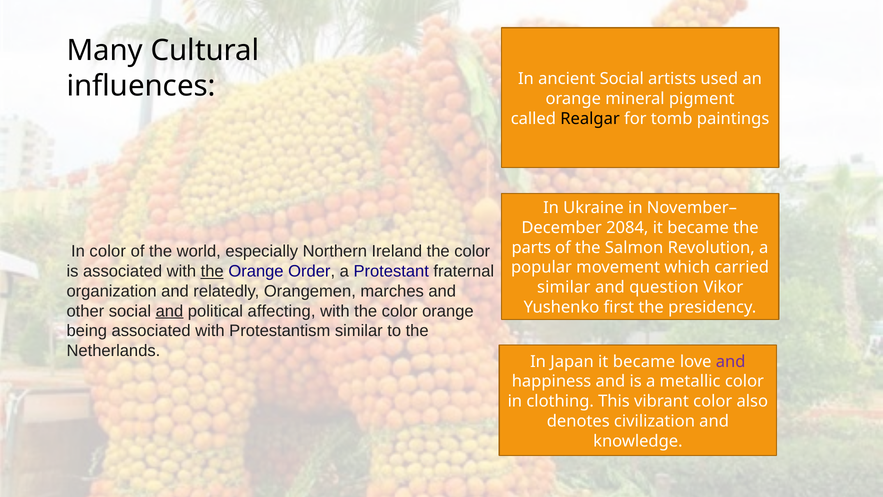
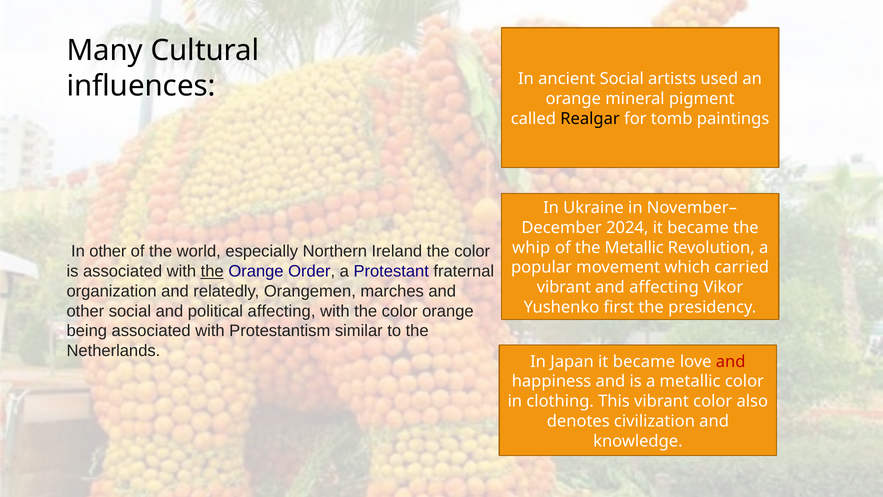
2084: 2084 -> 2024 (627, 228)
parts: parts -> whip (531, 247)
the Salmon: Salmon -> Metallic (634, 247)
In color: color -> other (108, 251)
similar: similar -> vibrant (564, 287)
and question: question -> affecting (664, 287)
and underline: present -> none (169, 311)
and colour: purple -> red (731, 361)
